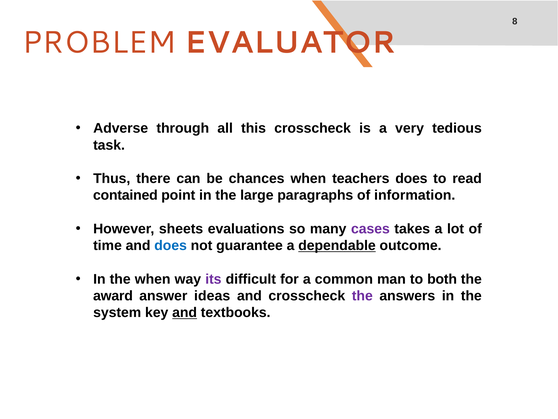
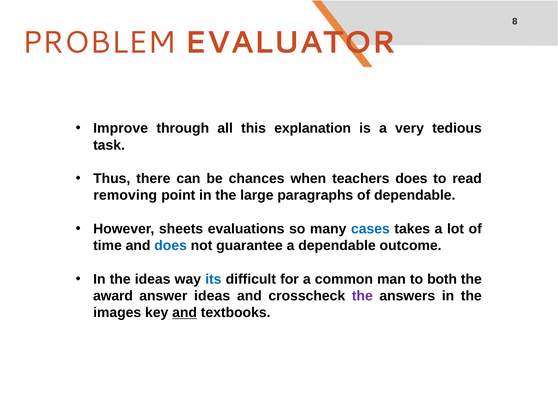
Adverse: Adverse -> Improve (121, 128)
this crosscheck: crosscheck -> explanation (313, 128)
contained: contained -> removing (125, 195)
of information: information -> dependable (415, 195)
cases colour: purple -> blue (370, 229)
dependable underline: present -> none (337, 245)
the when: when -> ideas (153, 279)
its colour: purple -> blue (213, 279)
system: system -> images (117, 312)
